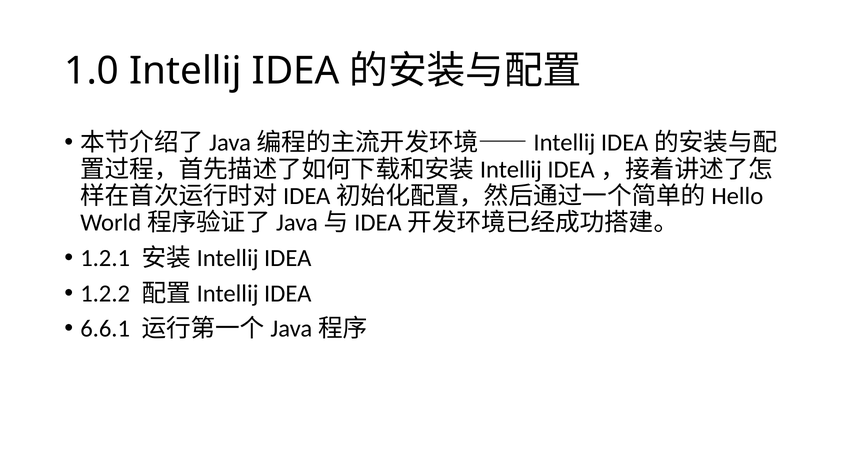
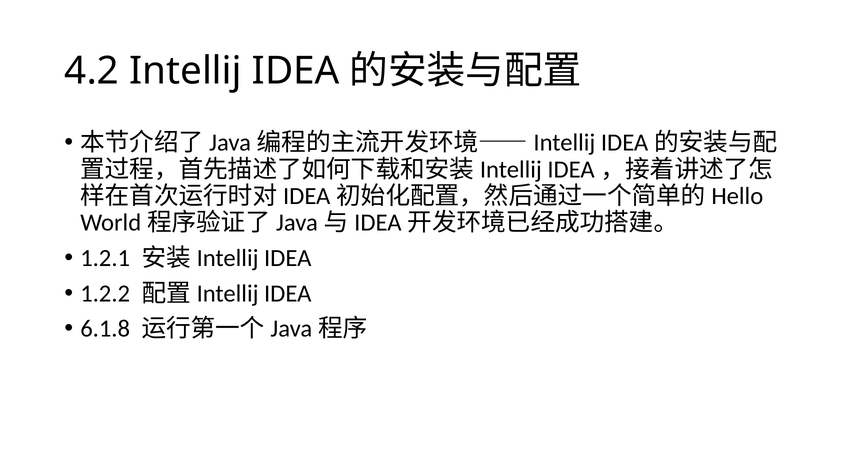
1.0: 1.0 -> 4.2 (92, 71)
6.6.1: 6.6.1 -> 6.1.8 (105, 329)
